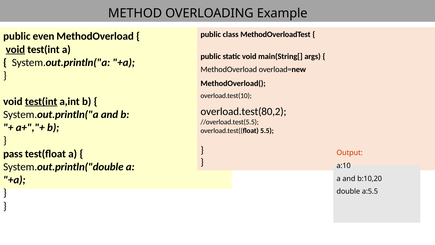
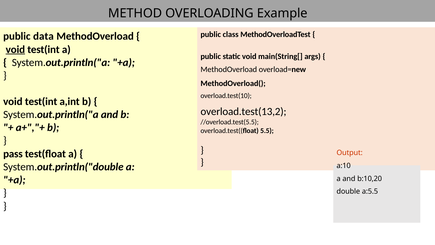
even: even -> data (43, 36)
test(int underline: present -> none (41, 101)
overload.test(80,2: overload.test(80,2 -> overload.test(13,2 (243, 111)
